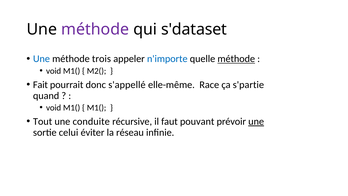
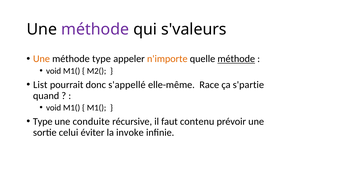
s'dataset: s'dataset -> s'valeurs (194, 29)
Une colour: blue -> orange (41, 59)
méthode trois: trois -> type (101, 59)
n'importe colour: blue -> orange (167, 59)
Fait: Fait -> List (40, 85)
Tout: Tout -> Type (43, 121)
pouvant: pouvant -> contenu (197, 121)
une underline: present -> none (256, 121)
réseau: réseau -> invoke (130, 132)
